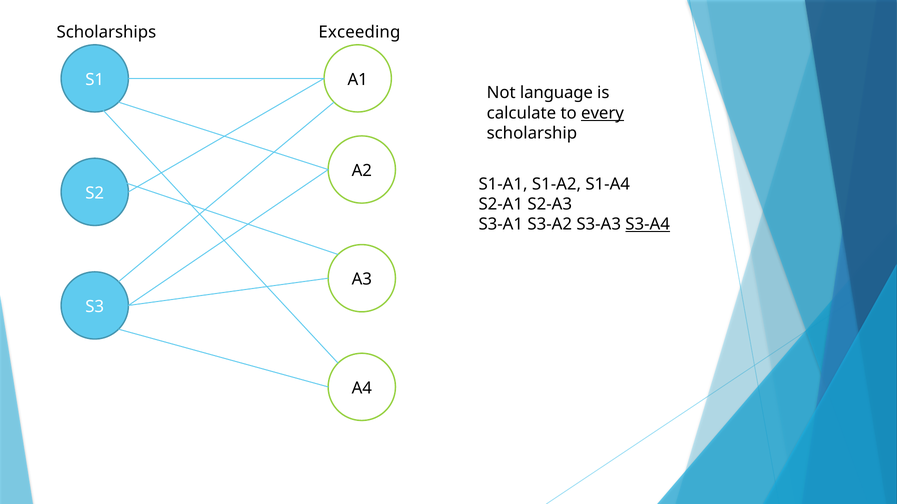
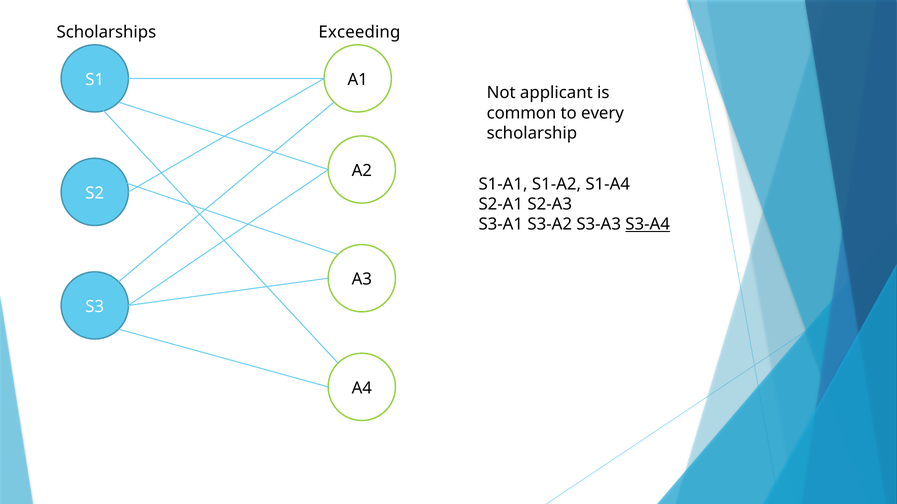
language: language -> applicant (556, 93)
calculate: calculate -> common (521, 113)
every underline: present -> none (602, 113)
